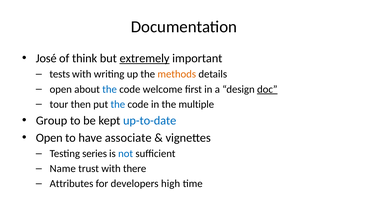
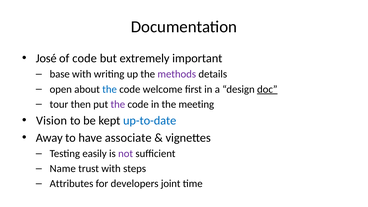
of think: think -> code (85, 58)
extremely underline: present -> none (145, 58)
tests: tests -> base (60, 74)
methods colour: orange -> purple (177, 74)
the colour: blue -> purple (118, 104)
multiple: multiple -> meeting (196, 104)
Group: Group -> Vision (52, 121)
Open: Open -> Away (49, 138)
series: series -> easily (95, 154)
not colour: blue -> purple (126, 154)
there: there -> steps (135, 169)
high: high -> joint (171, 184)
